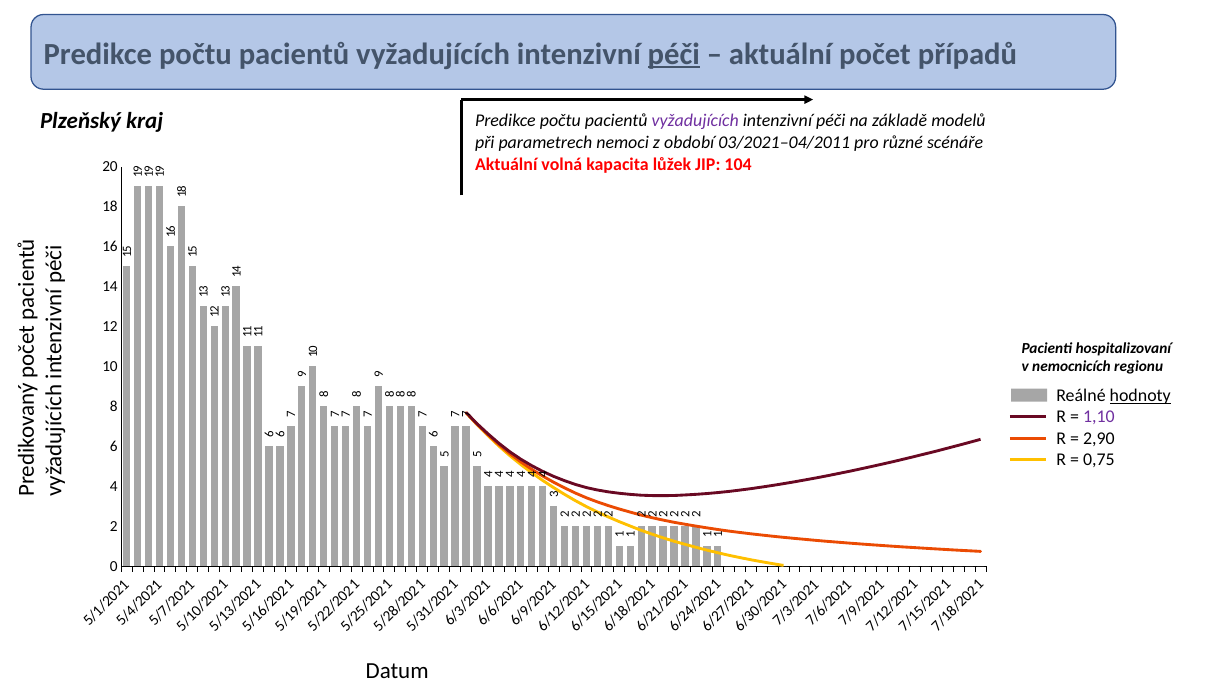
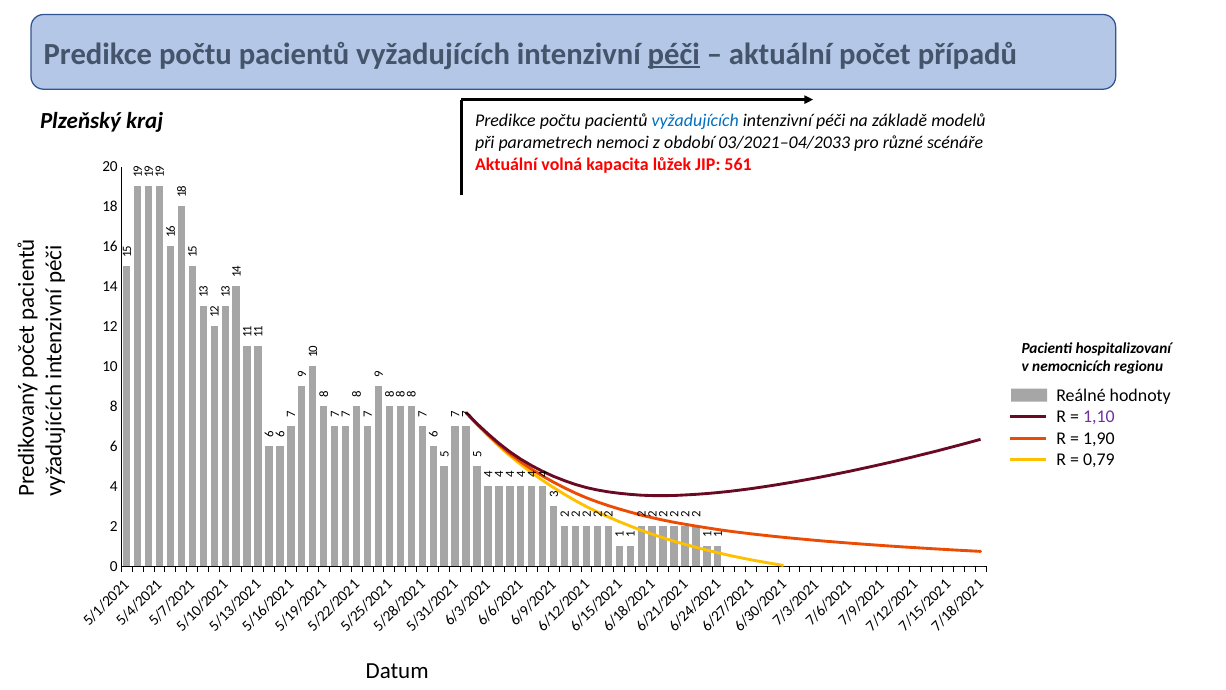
vyžadujících colour: purple -> blue (695, 121)
03/2021–04/2011: 03/2021–04/2011 -> 03/2021–04/2033 (784, 143)
104: 104 -> 561 (738, 165)
hodnoty underline: present -> none (1140, 395)
2,90: 2,90 -> 1,90 (1099, 438)
0,75: 0,75 -> 0,79 (1099, 460)
